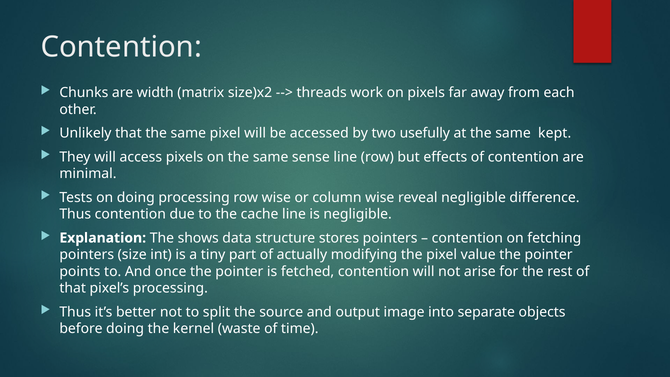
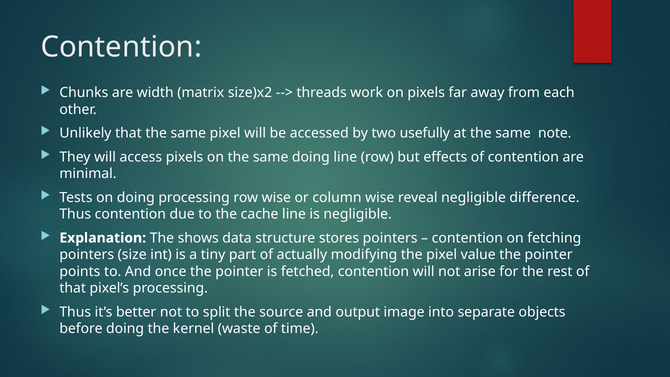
kept: kept -> note (555, 133)
same sense: sense -> doing (311, 157)
